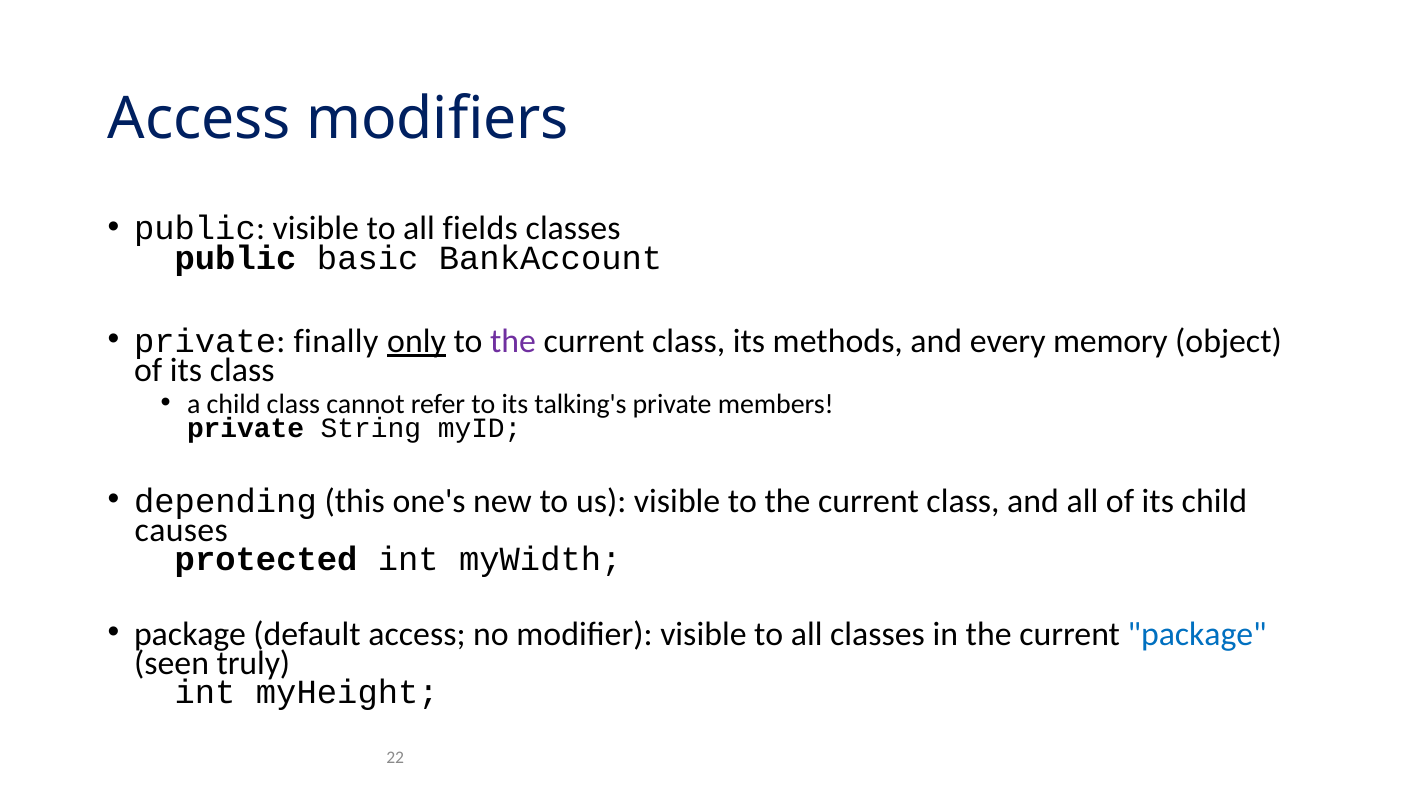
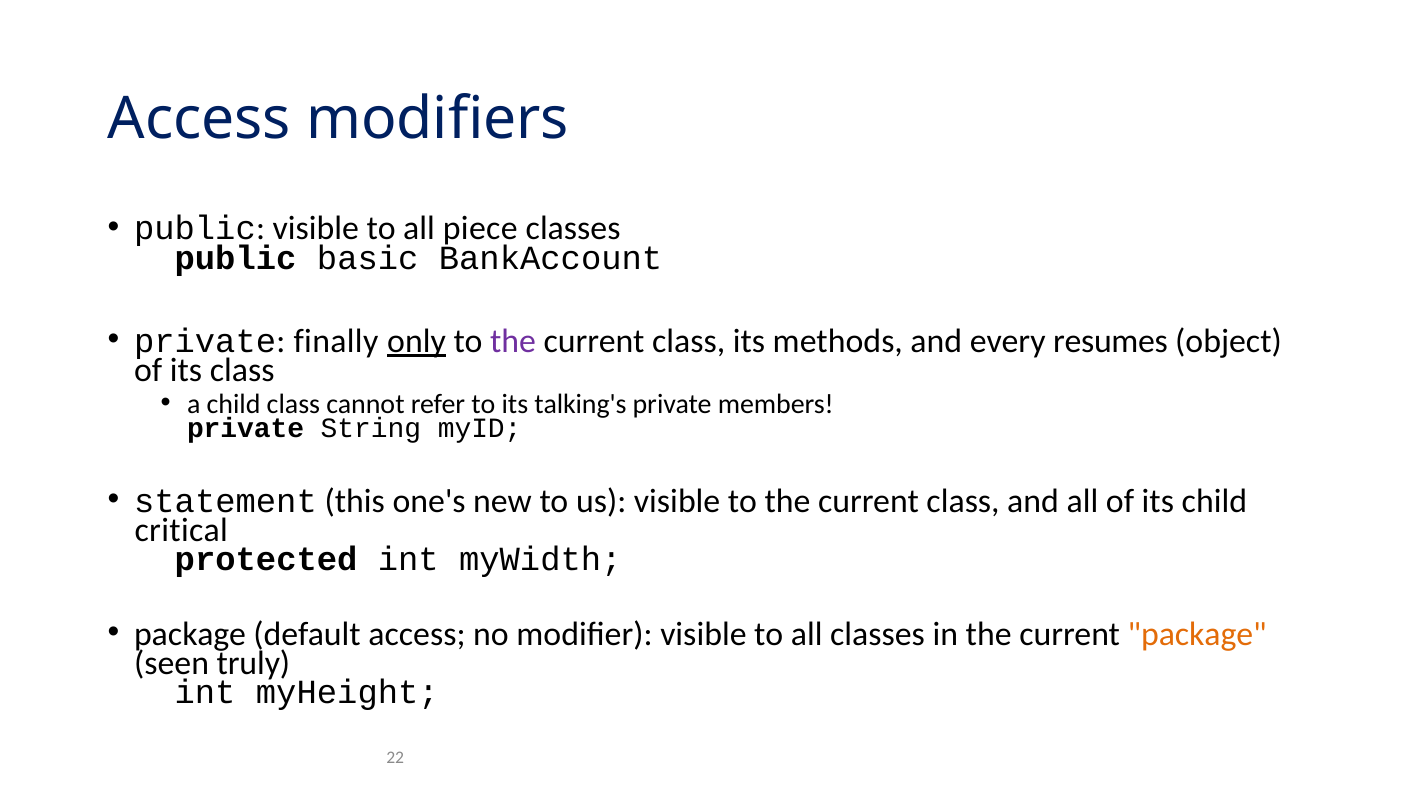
fields: fields -> piece (480, 229)
memory: memory -> resumes (1111, 341)
depending: depending -> statement (225, 501)
causes: causes -> critical (181, 530)
package colour: blue -> orange (1197, 634)
